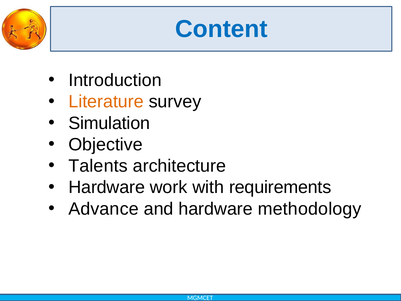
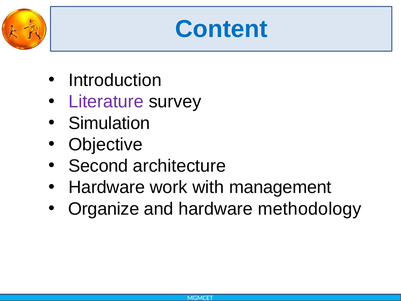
Literature colour: orange -> purple (106, 102)
Talents: Talents -> Second (98, 166)
requirements: requirements -> management (280, 187)
Advance: Advance -> Organize (104, 209)
